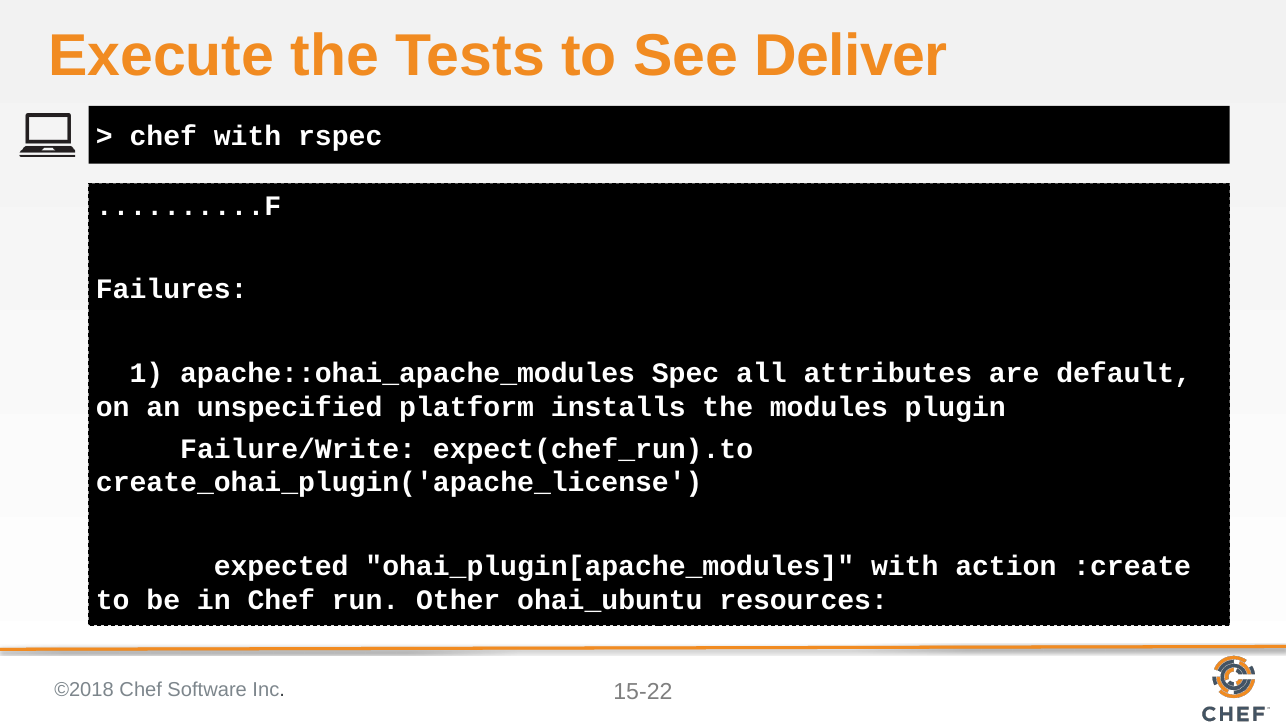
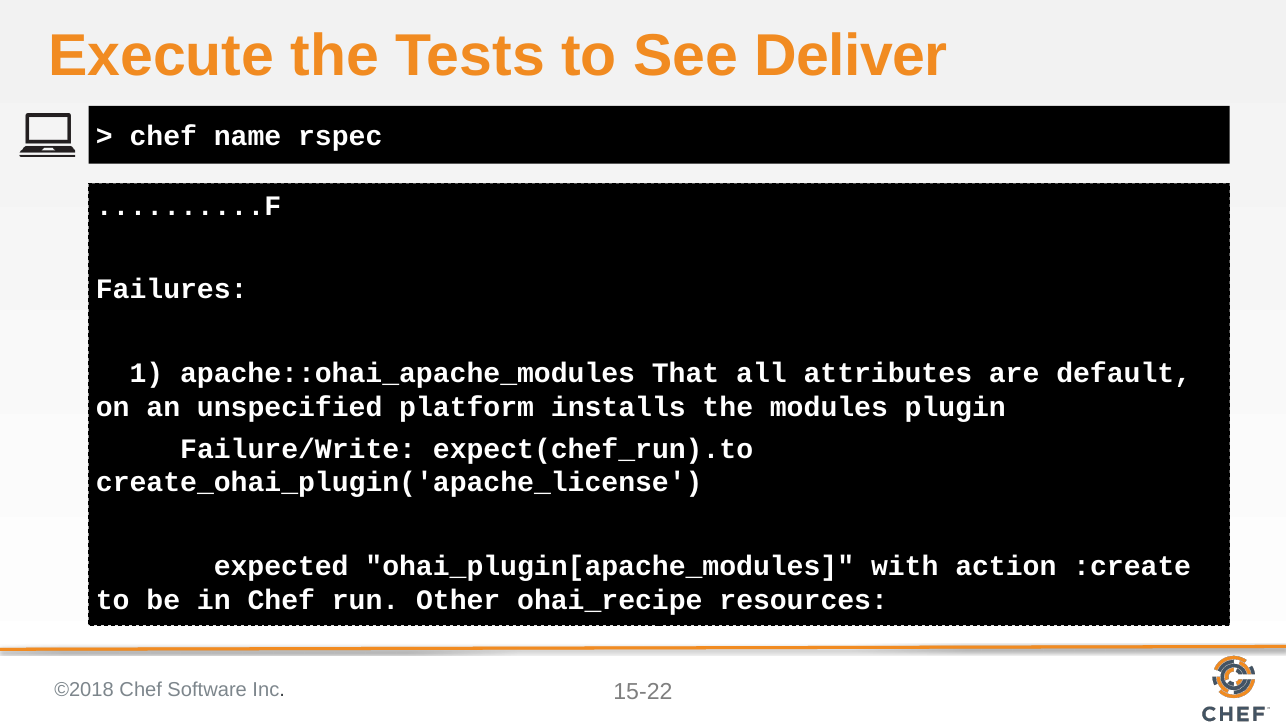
chef with: with -> name (248, 137)
Spec: Spec -> That (686, 373)
ohai_ubuntu: ohai_ubuntu -> ohai_recipe (610, 600)
